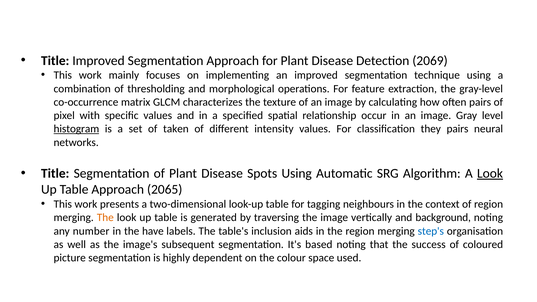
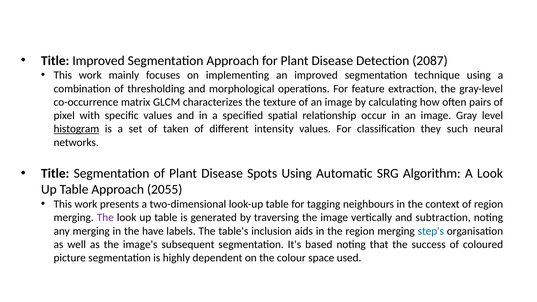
2069: 2069 -> 2087 (430, 61)
they pairs: pairs -> such (457, 129)
Look underline: present -> none (490, 173)
2065: 2065 -> 2055 (165, 190)
The colour: orange -> purple (105, 218)
background: background -> subtraction (443, 218)
any number: number -> merging (91, 231)
